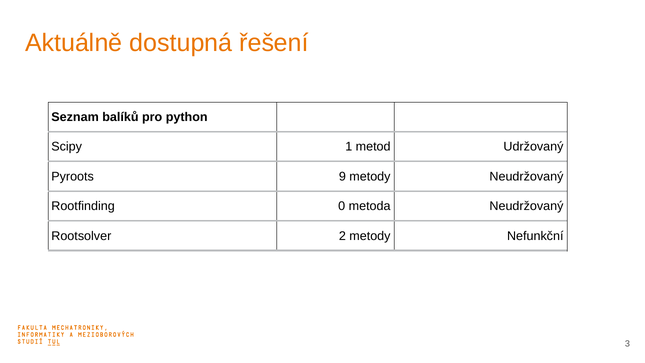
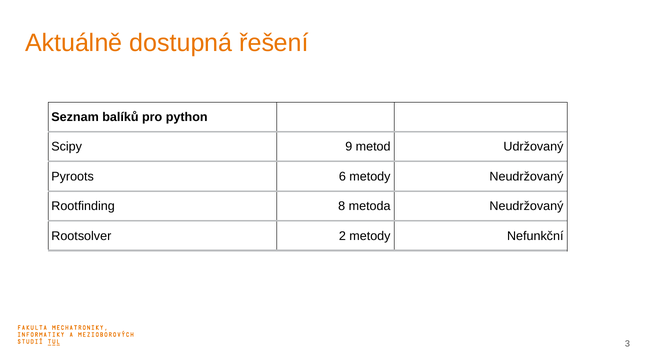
1: 1 -> 9 (349, 147)
9: 9 -> 6 (342, 176)
0: 0 -> 8 (342, 206)
